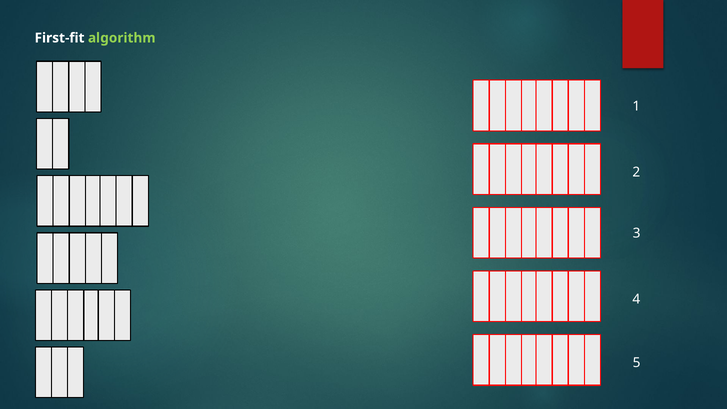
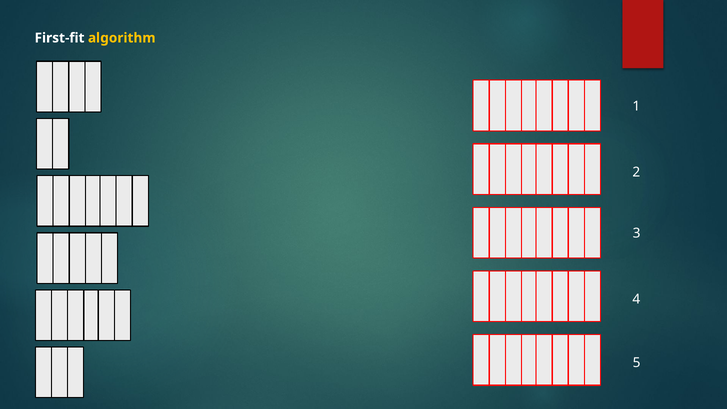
algorithm colour: light green -> yellow (122, 38)
